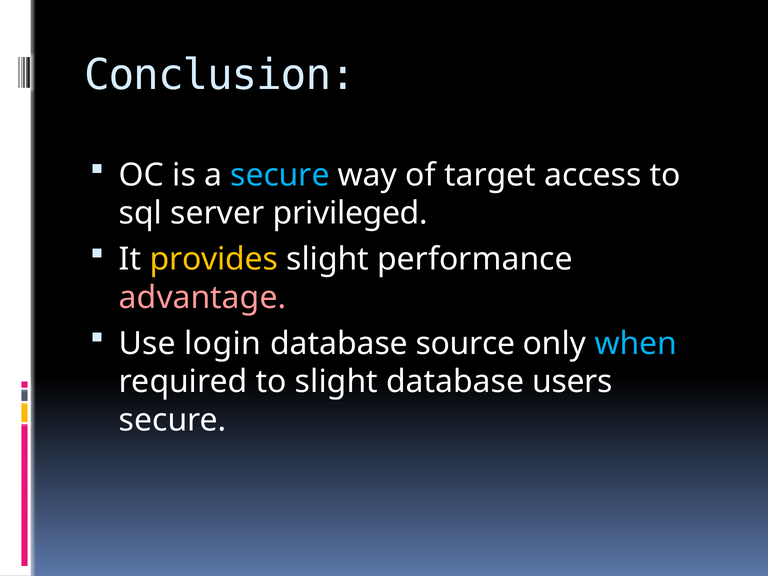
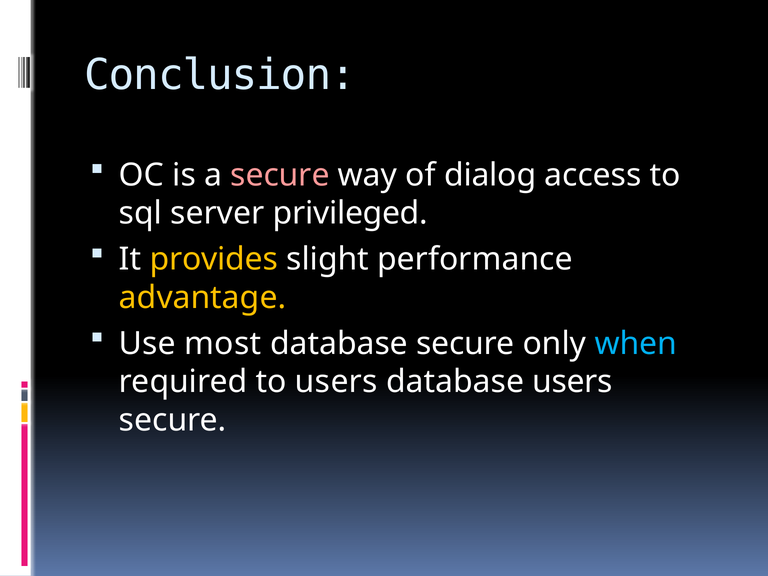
secure colour: light blue -> pink (280, 175)
target: target -> dialog (490, 175)
advantage colour: pink -> yellow (203, 298)
login: login -> most (223, 344)
database source: source -> secure (465, 344)
to slight: slight -> users (336, 382)
